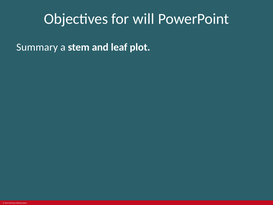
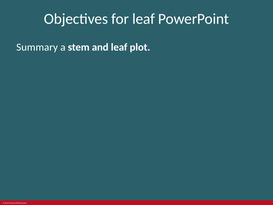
for will: will -> leaf (144, 19)
